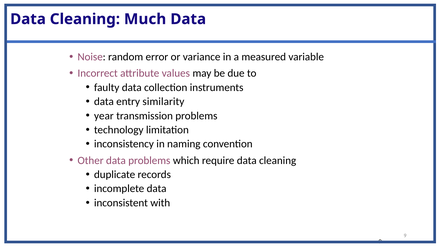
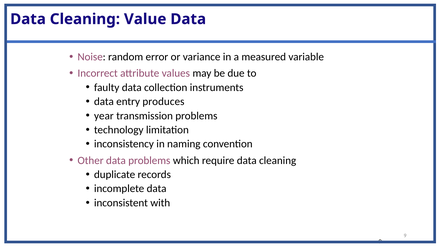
Much: Much -> Value (145, 19)
similarity: similarity -> produces (163, 102)
